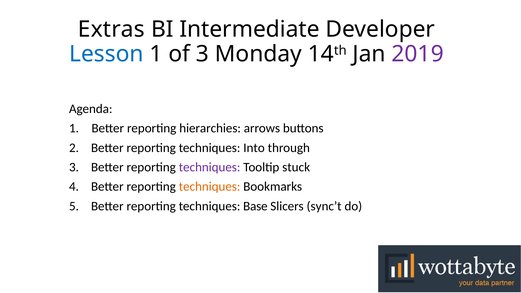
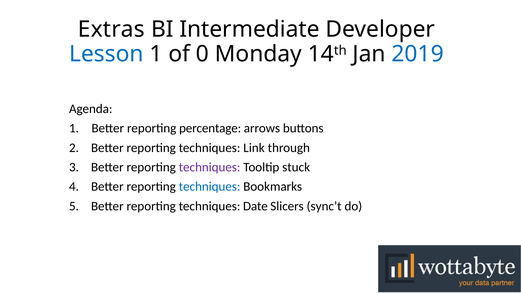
of 3: 3 -> 0 (203, 54)
2019 colour: purple -> blue (418, 54)
hierarchies: hierarchies -> percentage (210, 128)
Into: Into -> Link (254, 148)
techniques colour: orange -> blue (210, 187)
Base: Base -> Date (255, 206)
